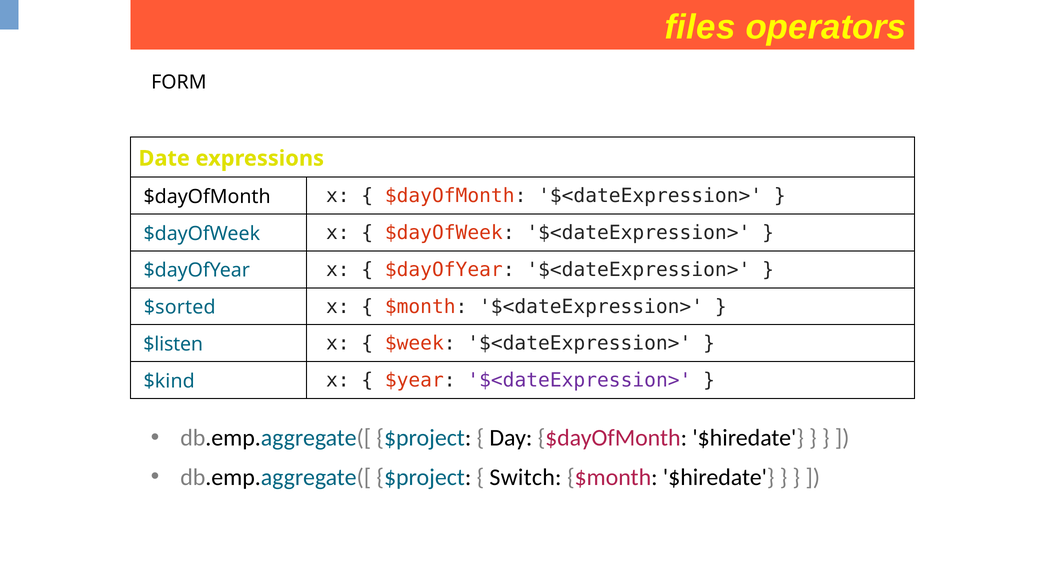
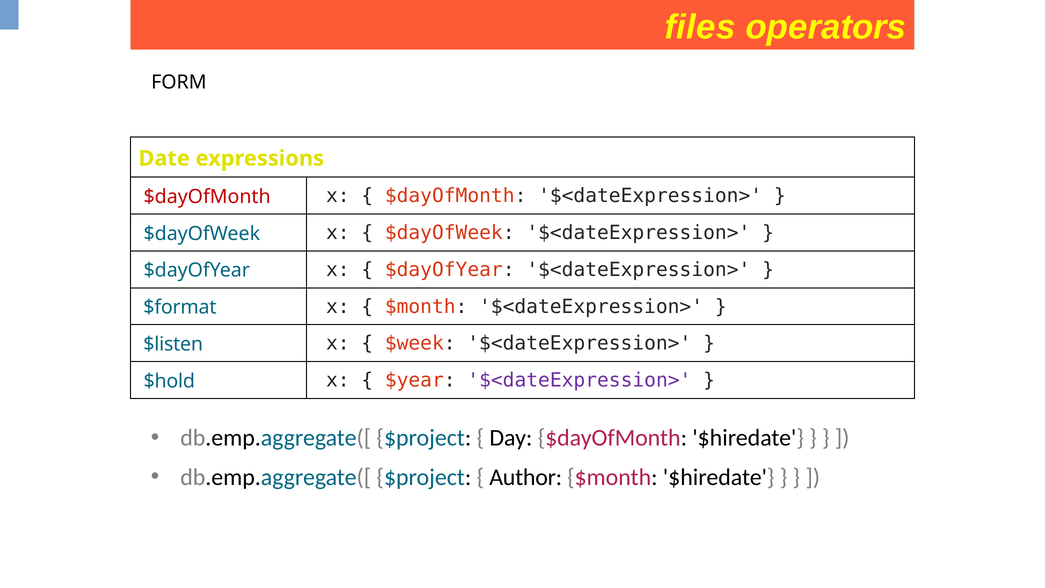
$dayOfMonth colour: black -> red (207, 197)
$sorted: $sorted -> $format (180, 307)
$kind: $kind -> $hold (169, 381)
Switch: Switch -> Author (526, 477)
